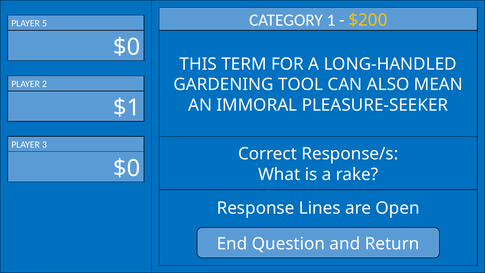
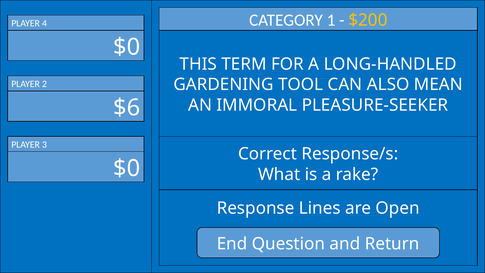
5: 5 -> 4 (44, 23)
$1: $1 -> $6 (127, 108)
